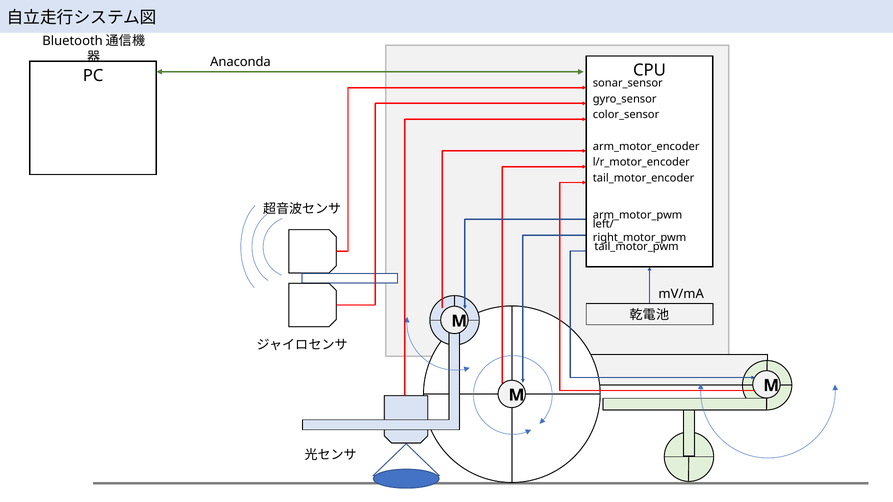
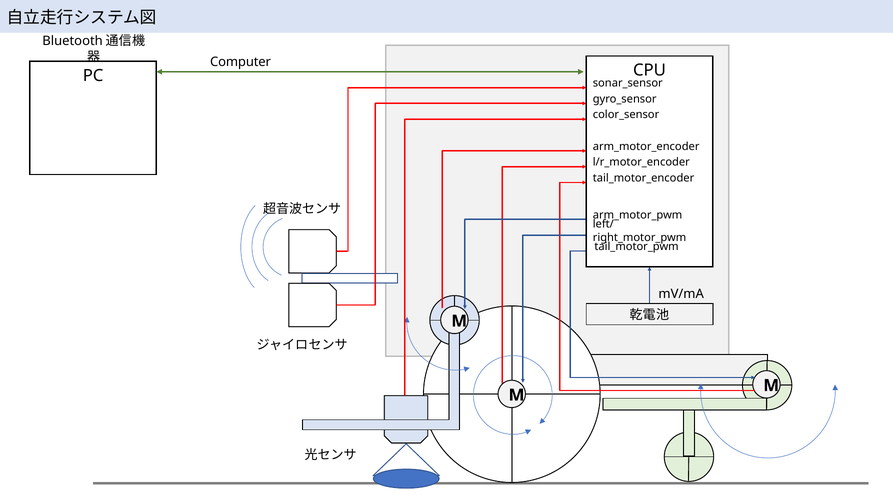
Anaconda: Anaconda -> Computer (241, 62)
